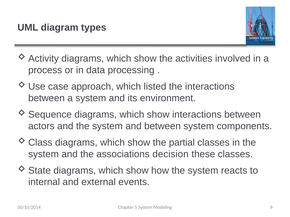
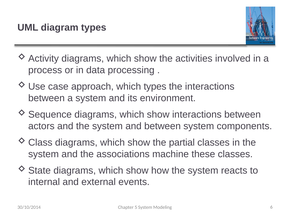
which listed: listed -> types (155, 87)
decision: decision -> machine (171, 154)
